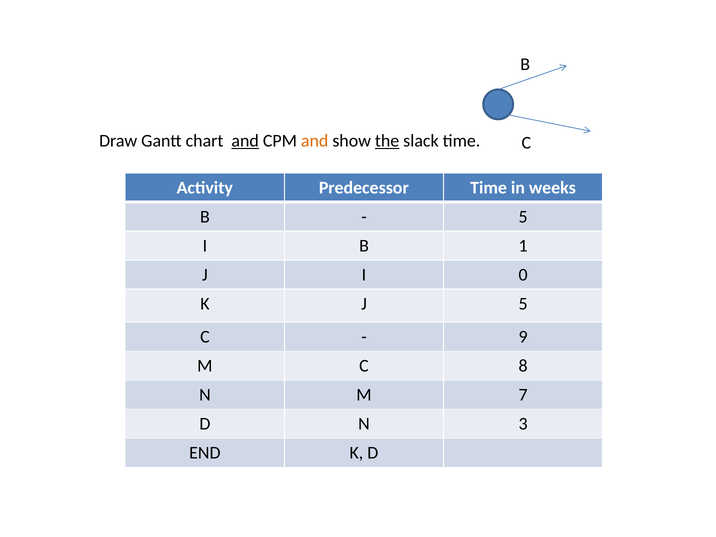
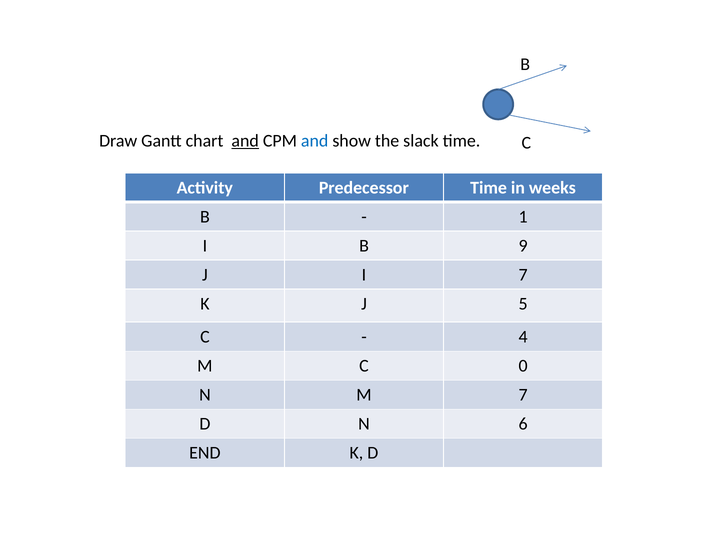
and colour: orange -> blue (315, 141)
the underline: present -> none (387, 141)
5: 5 -> 1 (523, 217)
1: 1 -> 9 (523, 246)
I 0: 0 -> 7 (523, 275)
9: 9 -> 4 (523, 337)
8: 8 -> 0 (523, 366)
3: 3 -> 6 (523, 424)
